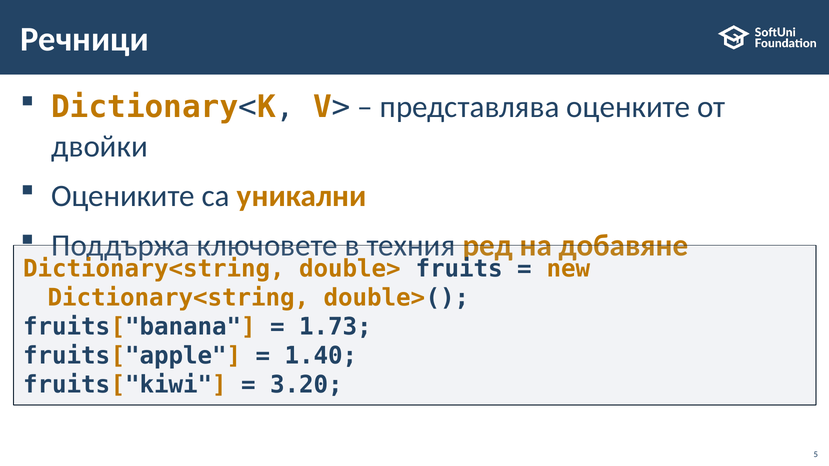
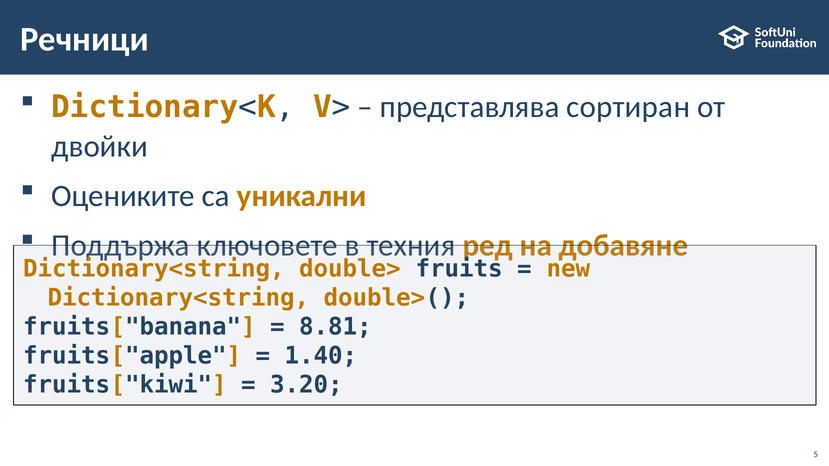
оценките: оценките -> сортиран (628, 107)
1.73: 1.73 -> 8.81 (336, 327)
